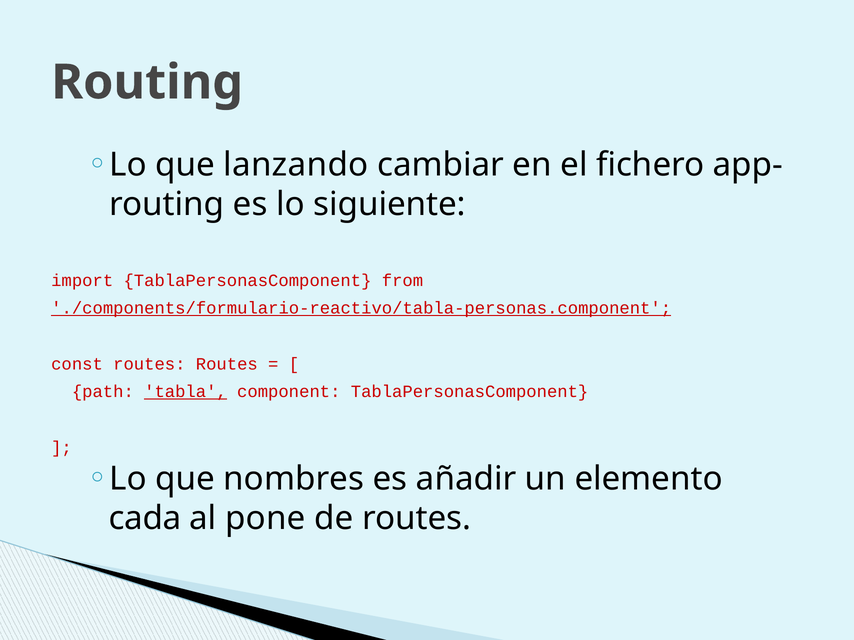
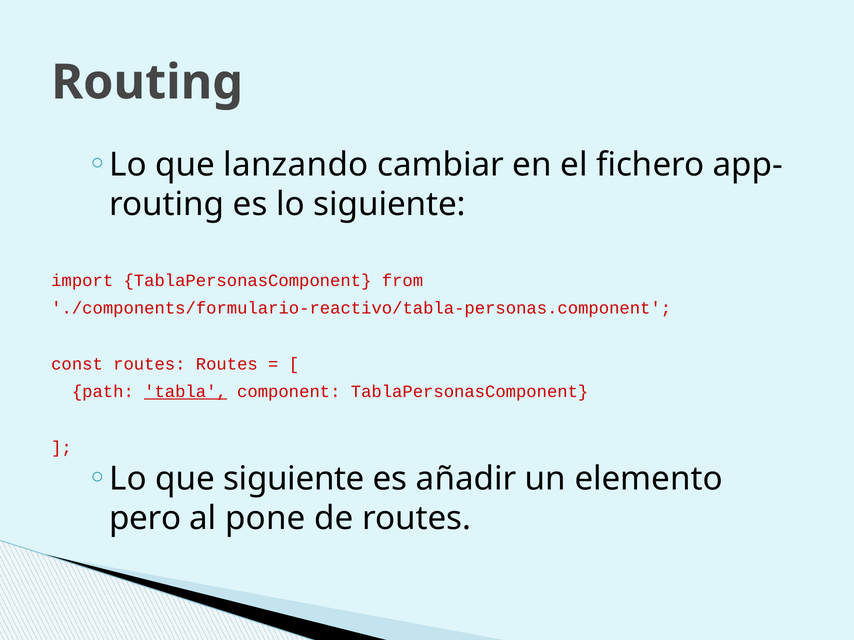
./components/formulario-reactivo/tabla-personas.component underline: present -> none (361, 309)
que nombres: nombres -> siguiente (294, 479)
cada: cada -> pero (145, 519)
